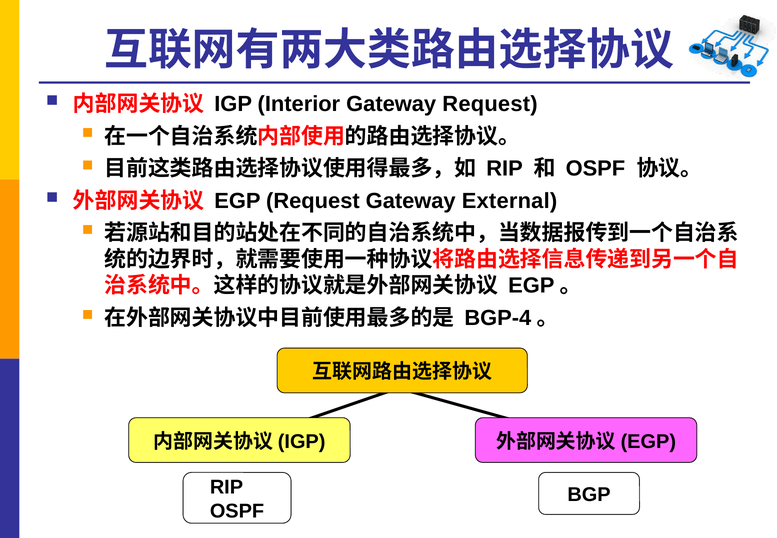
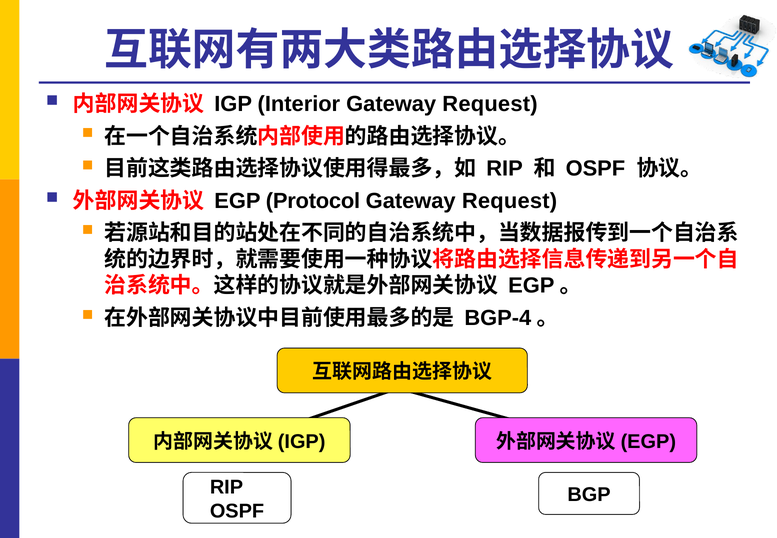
EGP Request: Request -> Protocol (313, 201)
External: External -> Request (510, 201)
